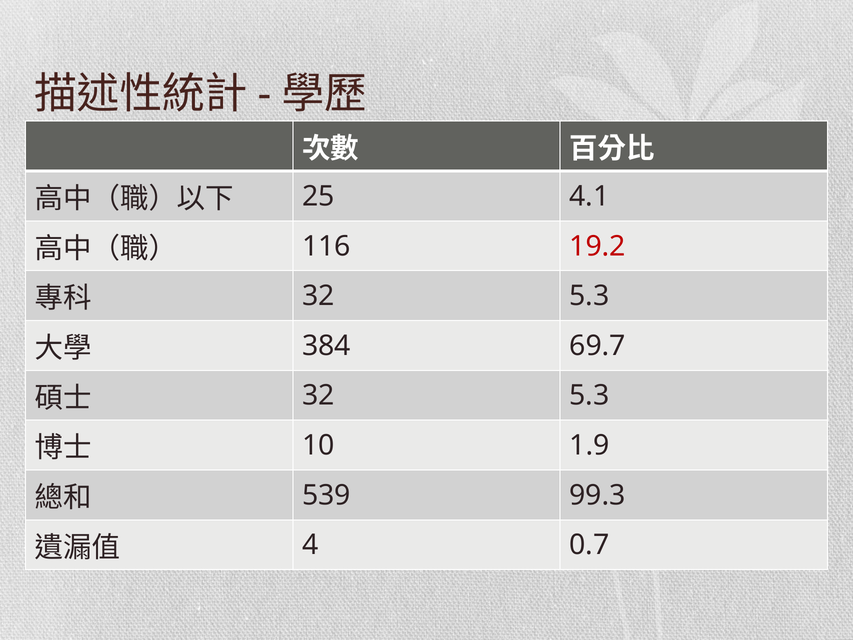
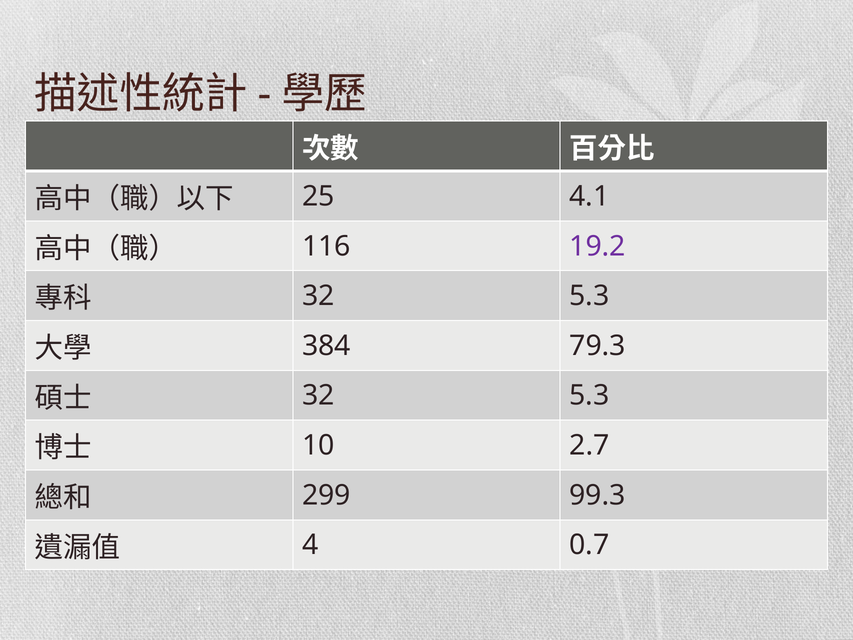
19.2 colour: red -> purple (597, 246)
69.7: 69.7 -> 79.3 (597, 346)
1.9: 1.9 -> 2.7 (589, 445)
539: 539 -> 299 (326, 495)
